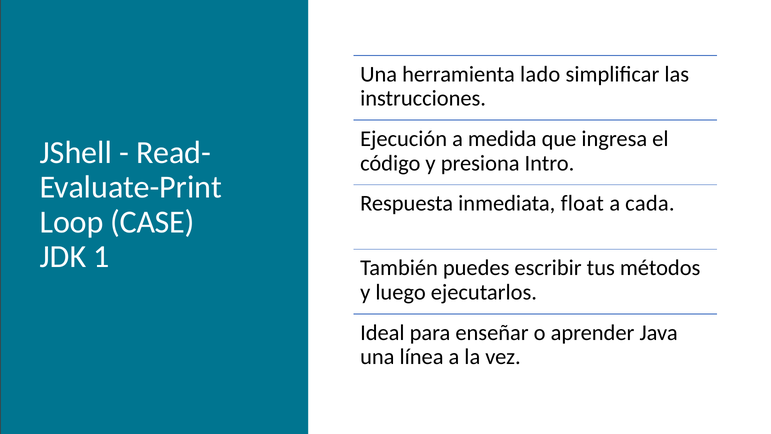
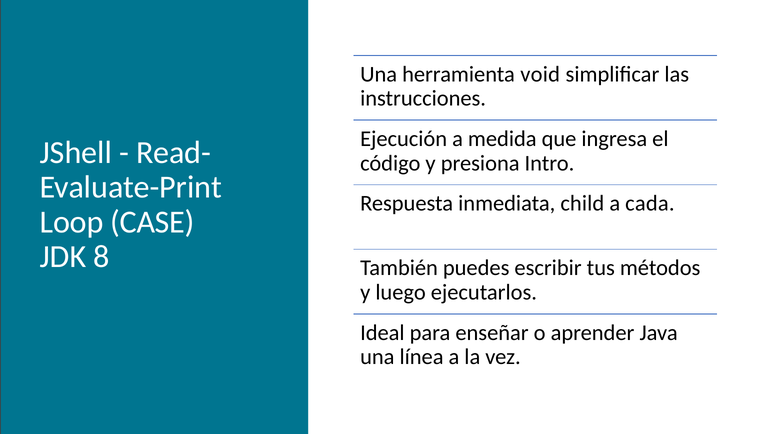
lado: lado -> void (540, 74)
float: float -> child (582, 203)
1: 1 -> 8 (102, 257)
